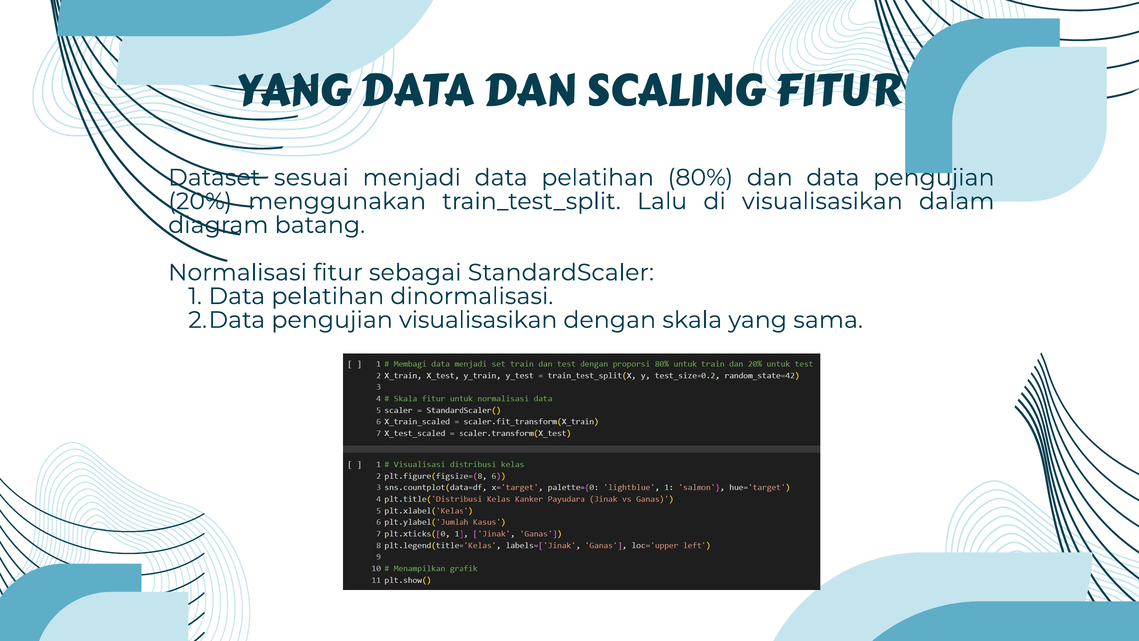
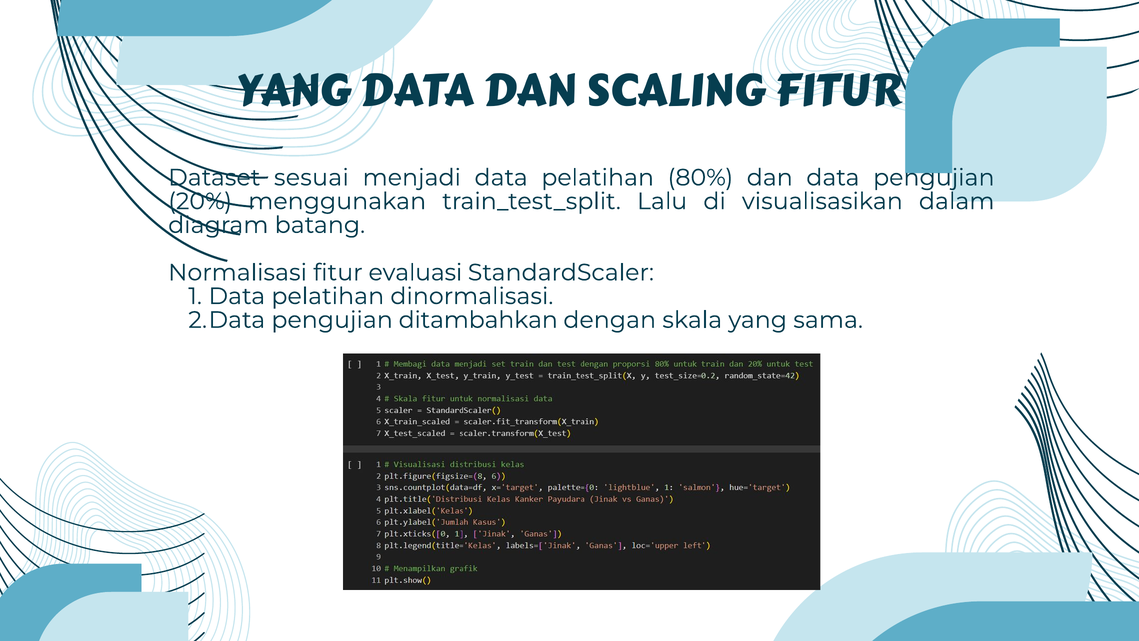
sebagai: sebagai -> evaluasi (415, 272)
pengujian visualisasikan: visualisasikan -> ditambahkan (478, 320)
